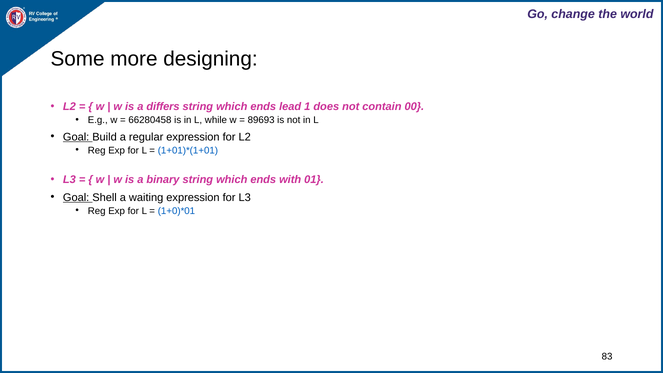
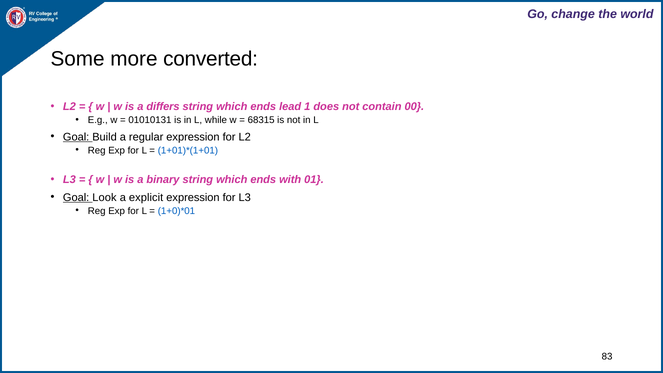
designing: designing -> converted (211, 59)
66280458: 66280458 -> 01010131 (150, 120)
89693: 89693 -> 68315 (261, 120)
Shell: Shell -> Look (104, 197)
waiting: waiting -> explicit (146, 197)
